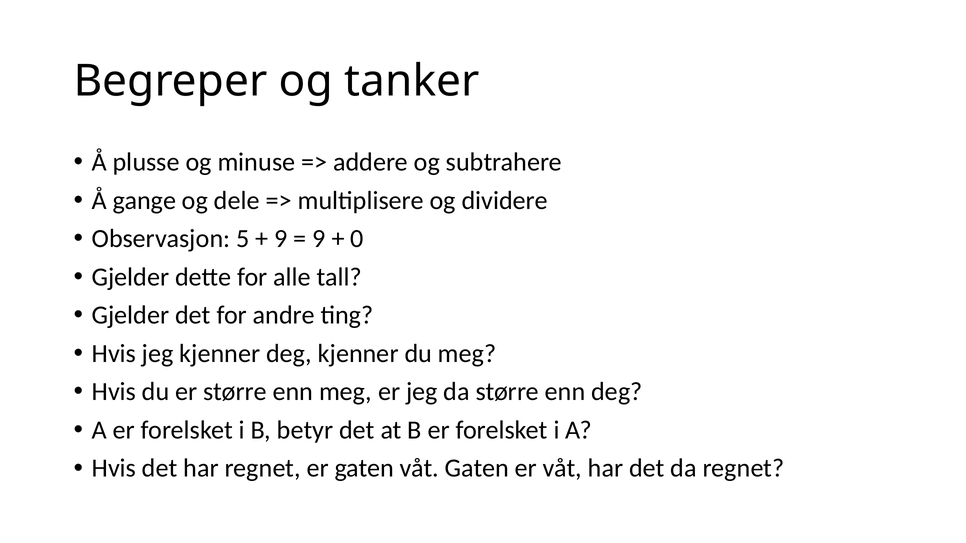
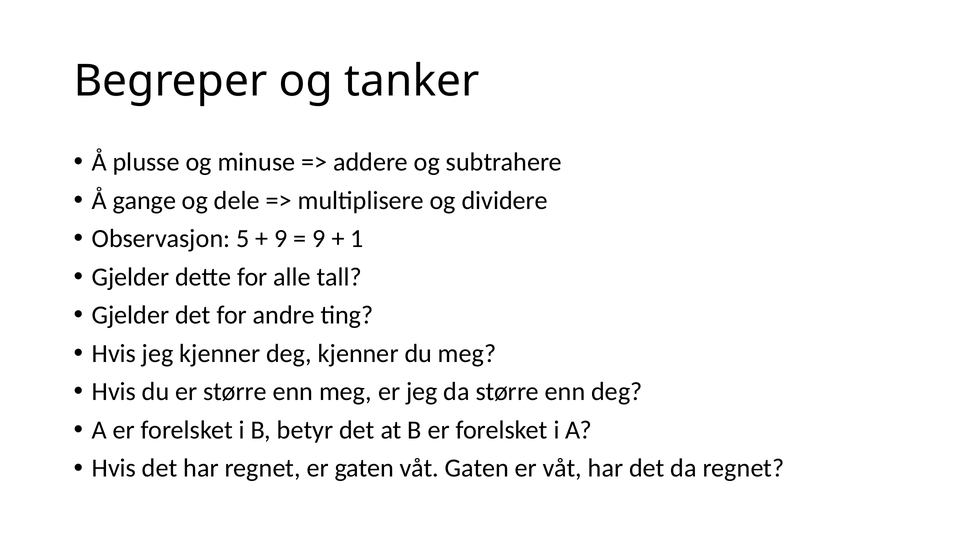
0: 0 -> 1 (357, 239)
